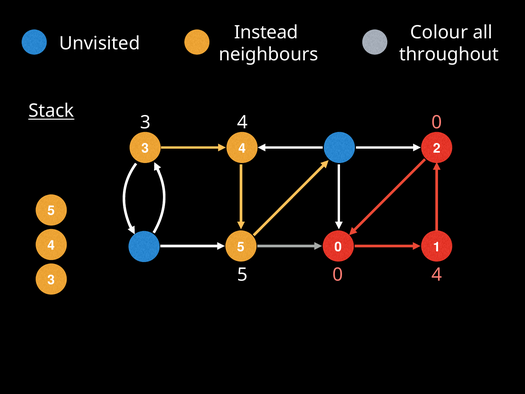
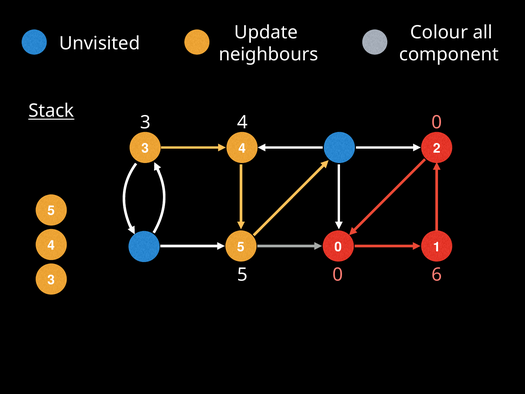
Instead: Instead -> Update (266, 32)
throughout: throughout -> component (449, 54)
0 4: 4 -> 6 (437, 275)
